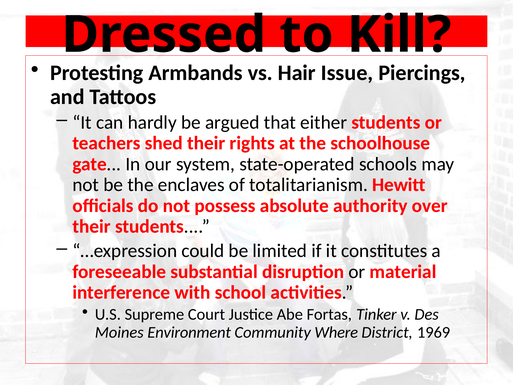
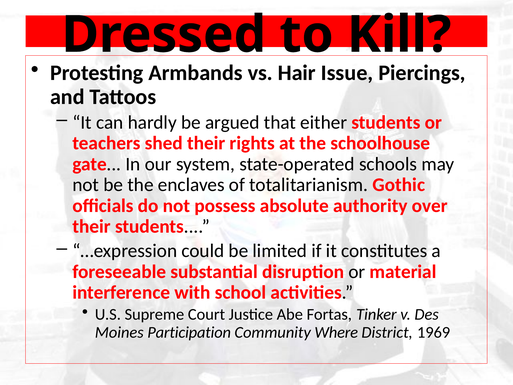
Hewitt: Hewitt -> Gothic (399, 185)
Environment: Environment -> Participation (189, 332)
